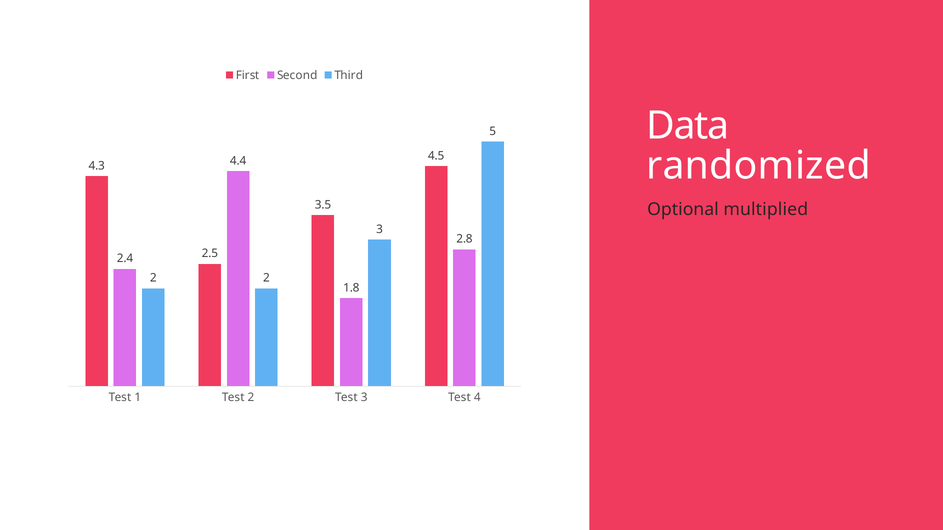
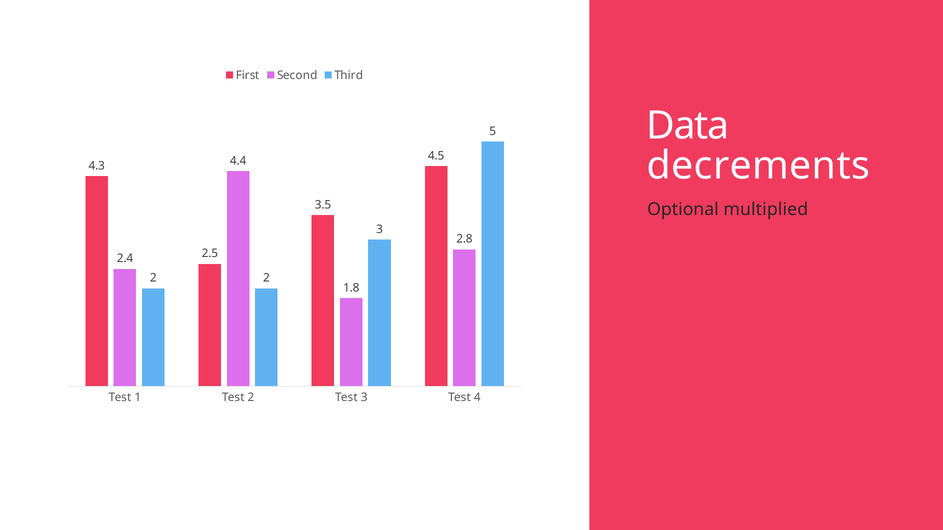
randomized: randomized -> decrements (758, 166)
